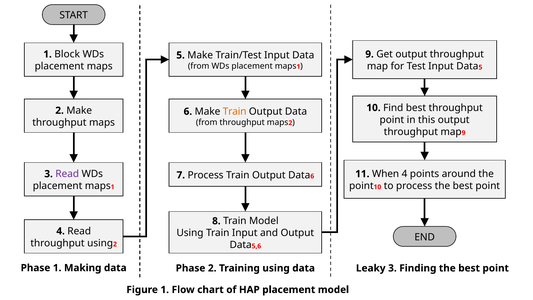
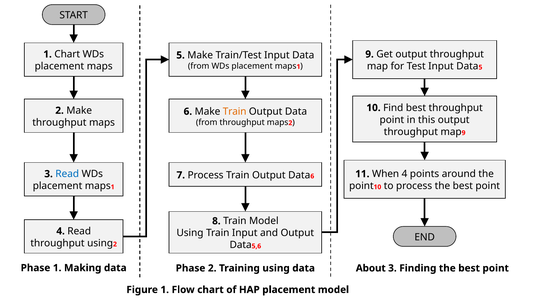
1 Block: Block -> Chart (67, 54)
Read colour: purple -> blue (67, 174)
Leaky: Leaky -> About (371, 268)
